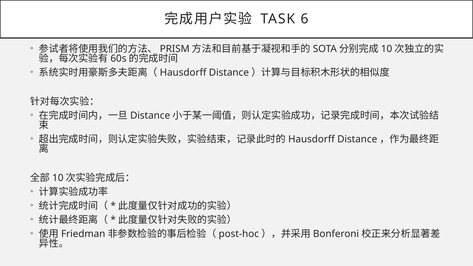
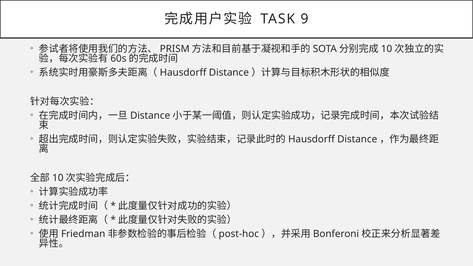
6: 6 -> 9 (304, 19)
